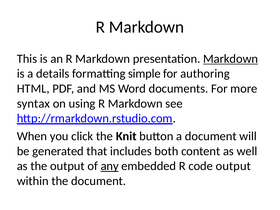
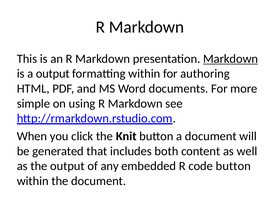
a details: details -> output (53, 74)
formatting simple: simple -> within (144, 74)
syntax: syntax -> simple (33, 104)
any underline: present -> none (110, 166)
code output: output -> button (233, 166)
